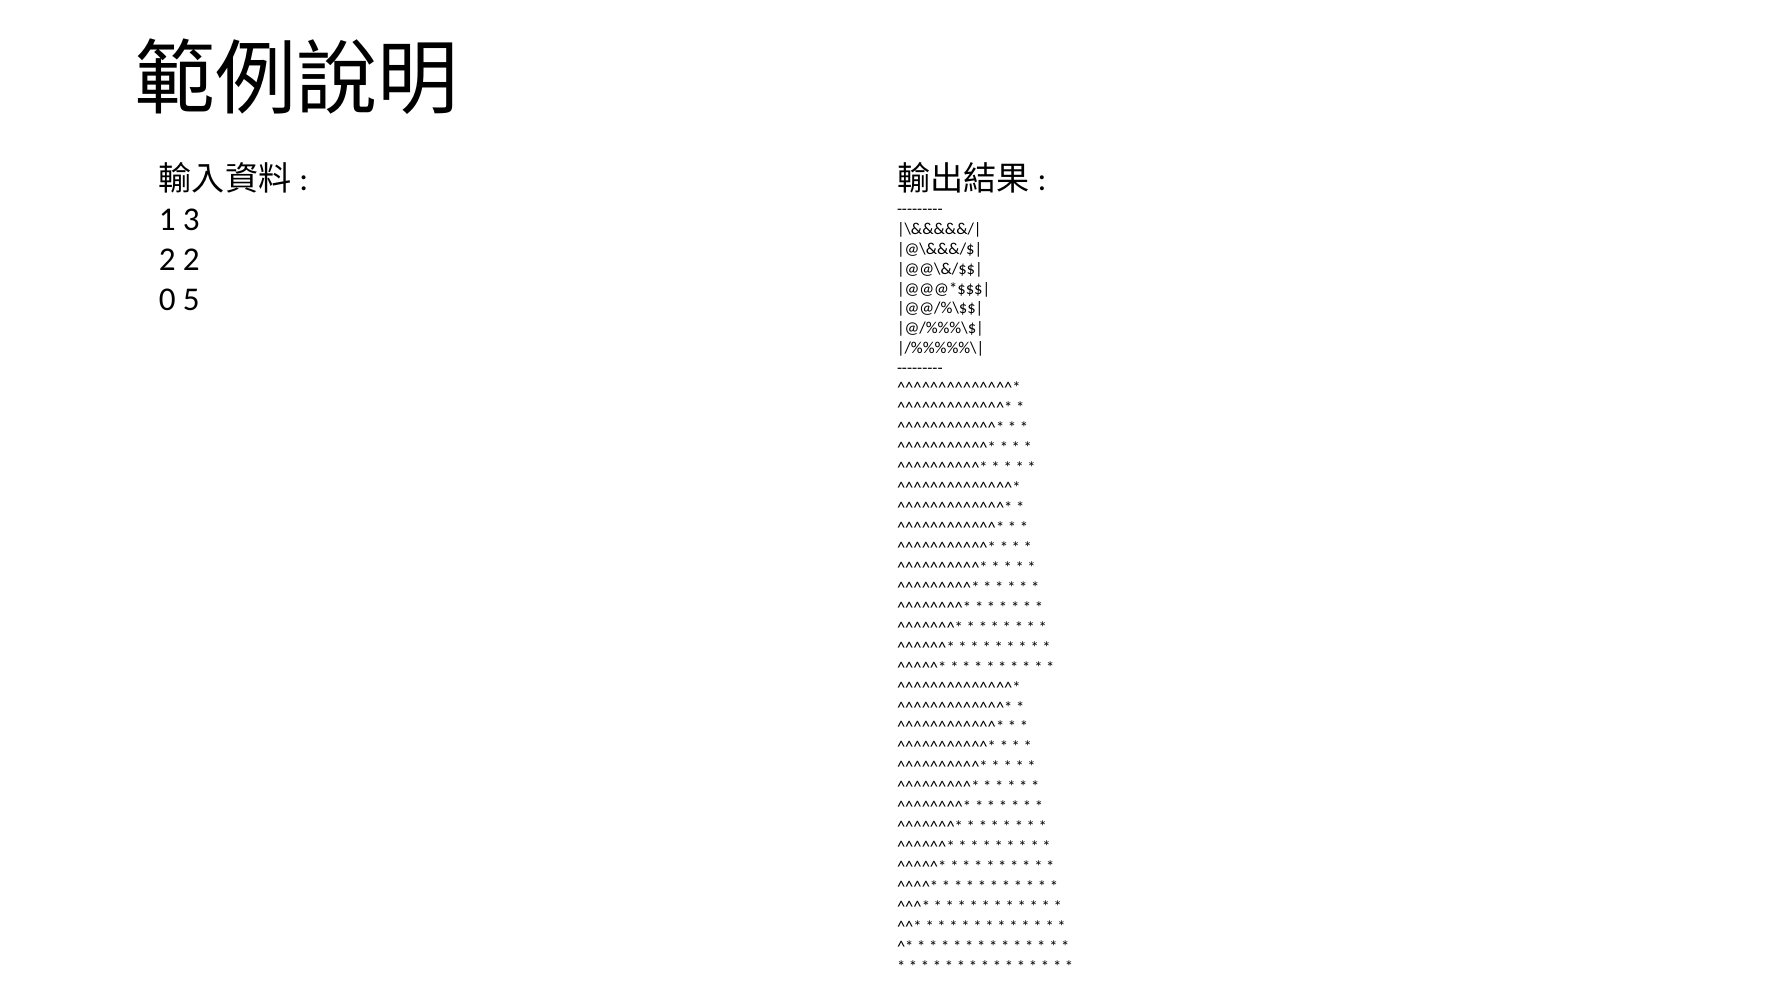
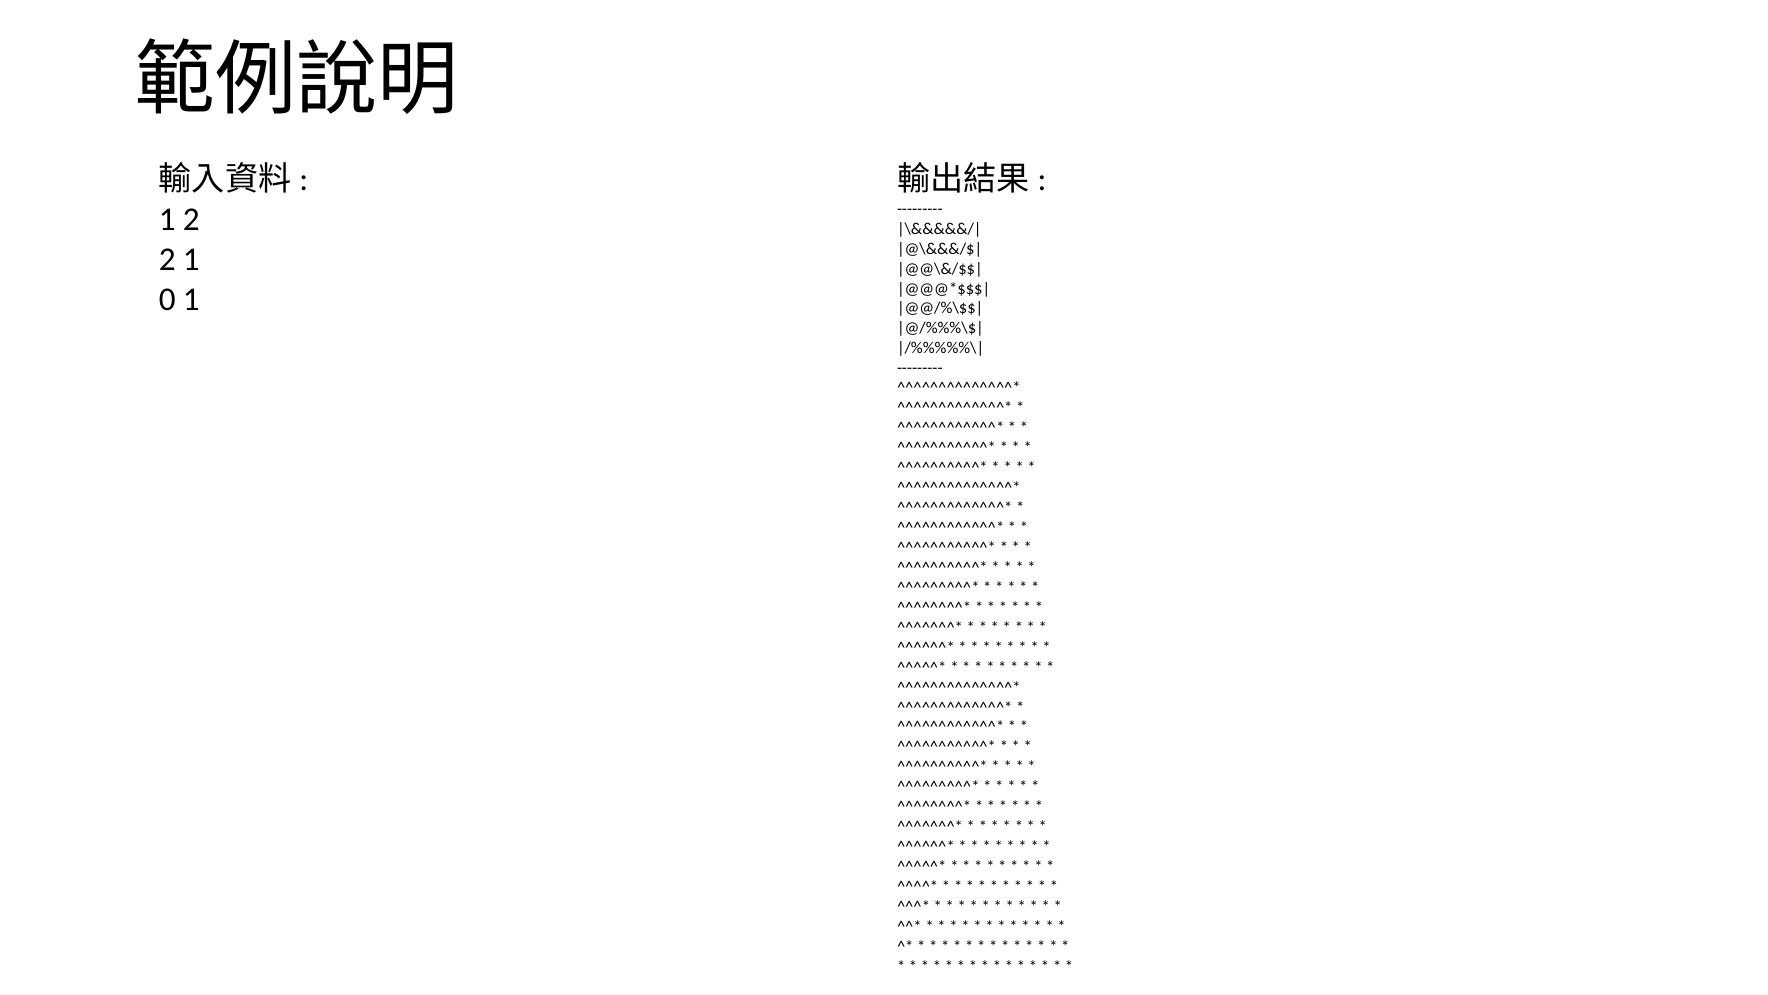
1 3: 3 -> 2 (191, 220)
2 2: 2 -> 1 (191, 259)
0 5: 5 -> 1 (191, 299)
